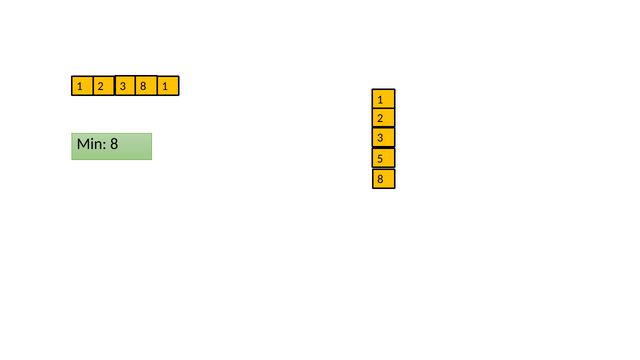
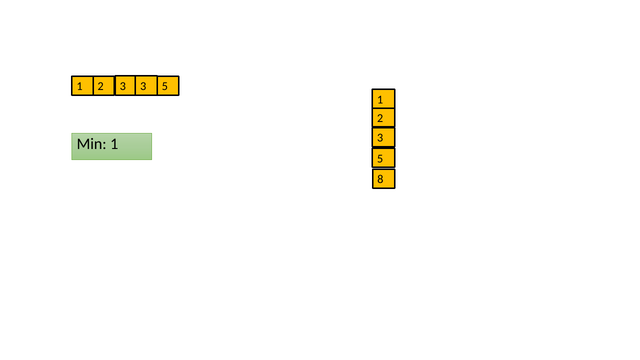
2 8: 8 -> 3 (143, 86)
1 1: 1 -> 5 (165, 86)
Min 8: 8 -> 1 (114, 144)
